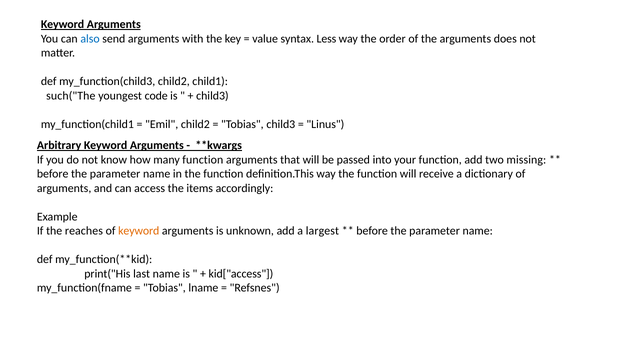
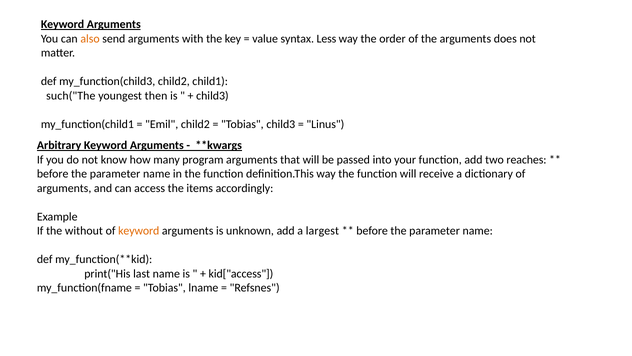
also colour: blue -> orange (90, 39)
code: code -> then (156, 96)
many function: function -> program (203, 159)
missing: missing -> reaches (526, 159)
reaches: reaches -> without (84, 231)
